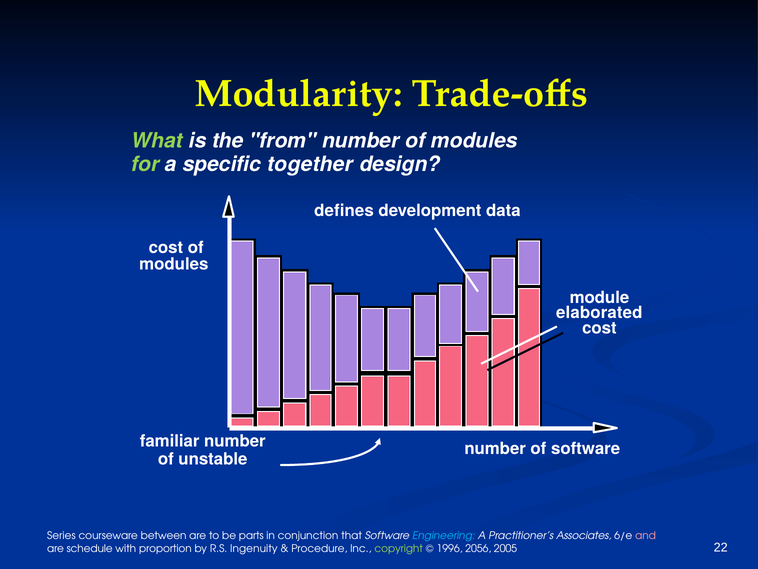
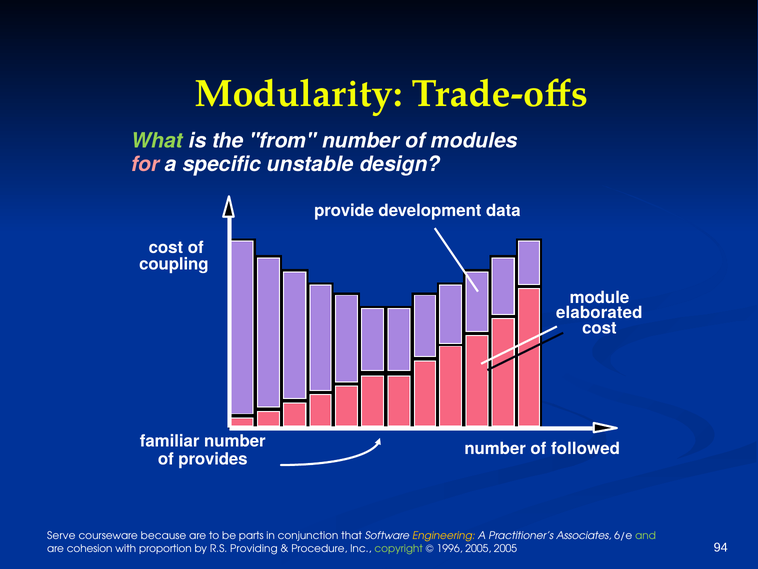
for colour: light green -> pink (145, 164)
together: together -> unstable (310, 164)
defines: defines -> provide (344, 211)
modules: modules -> coupling (174, 264)
of software: software -> followed (586, 448)
unstable: unstable -> provides (213, 459)
Series: Series -> Serve (61, 535)
between: between -> because (164, 535)
Engineering colour: light blue -> yellow (444, 535)
and colour: pink -> light green (646, 535)
schedule: schedule -> cohesion (90, 548)
Ingenuity: Ingenuity -> Providing (254, 548)
1996 2056: 2056 -> 2005 (478, 548)
22: 22 -> 94 (721, 547)
